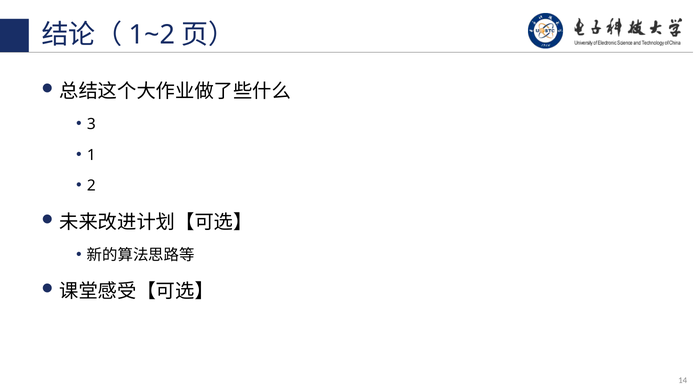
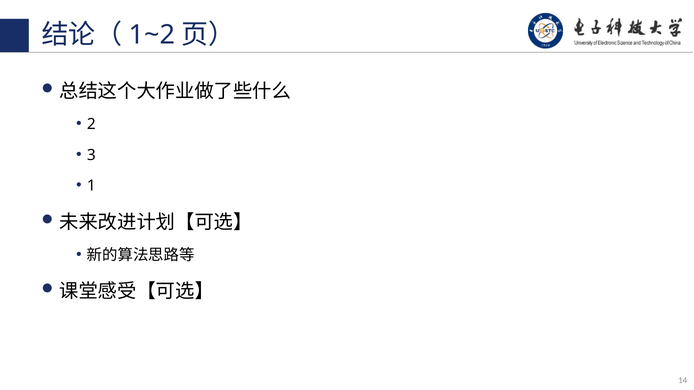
3: 3 -> 2 (91, 124)
1: 1 -> 3 (91, 155)
2: 2 -> 1 (91, 186)
